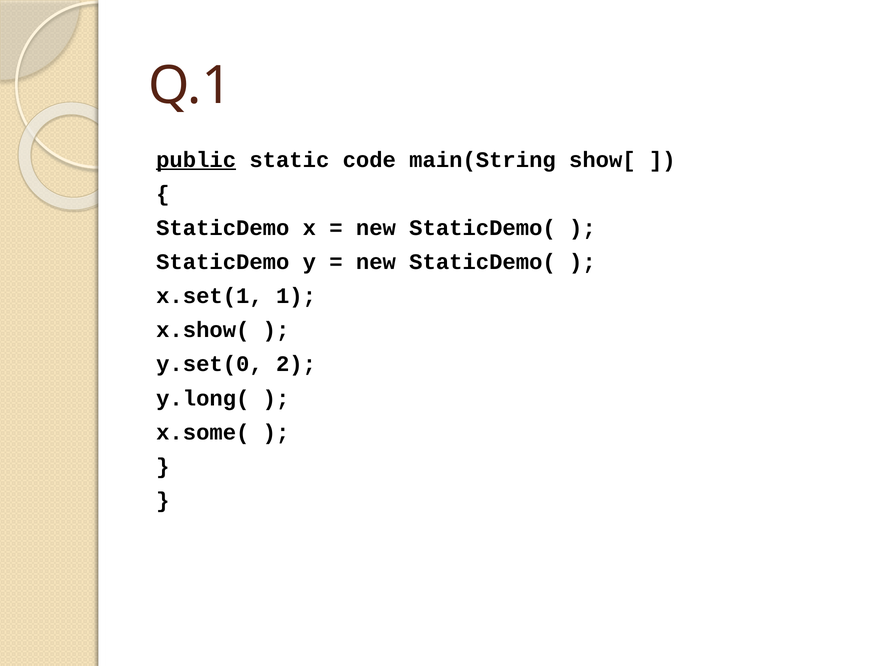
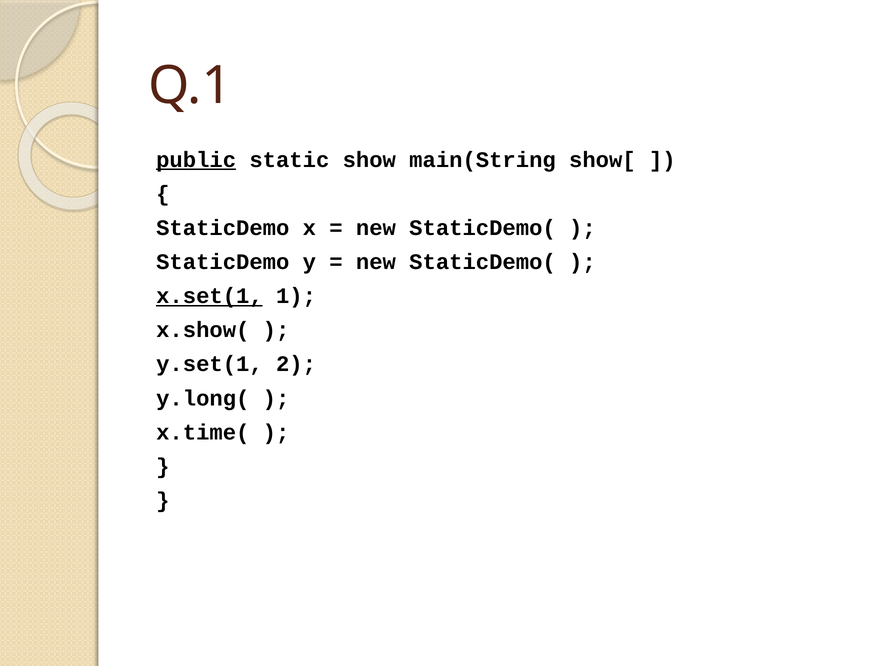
code: code -> show (369, 160)
x.set(1 underline: none -> present (209, 296)
y.set(0: y.set(0 -> y.set(1 (209, 364)
x.some(: x.some( -> x.time( (203, 432)
